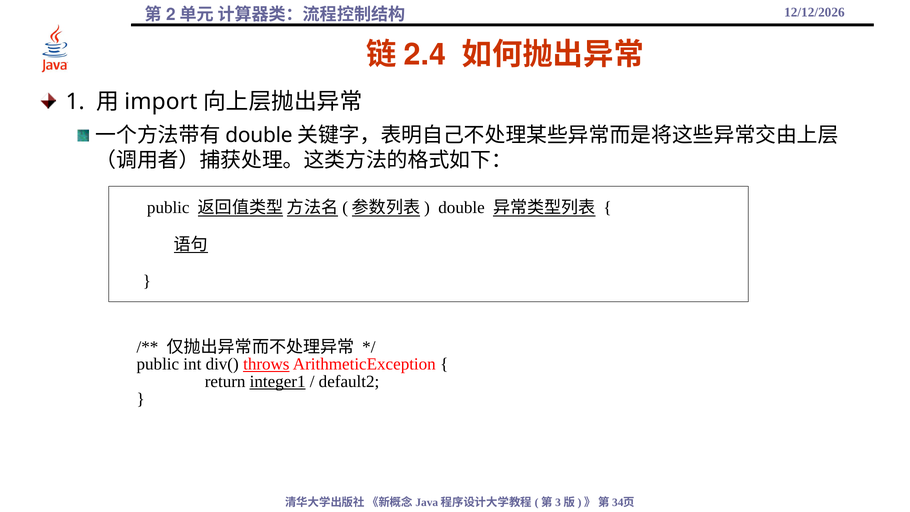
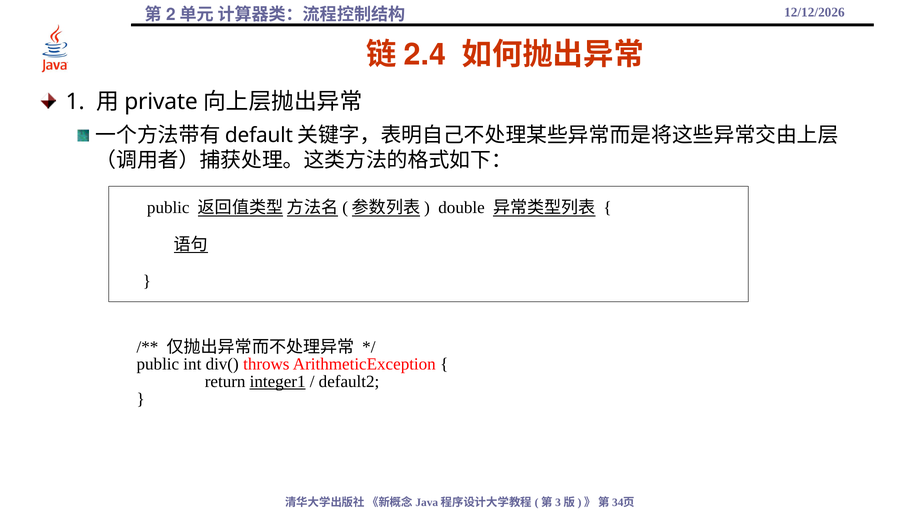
import: import -> private (161, 102)
double: double -> default (259, 135)
throws underline: present -> none (266, 364)
